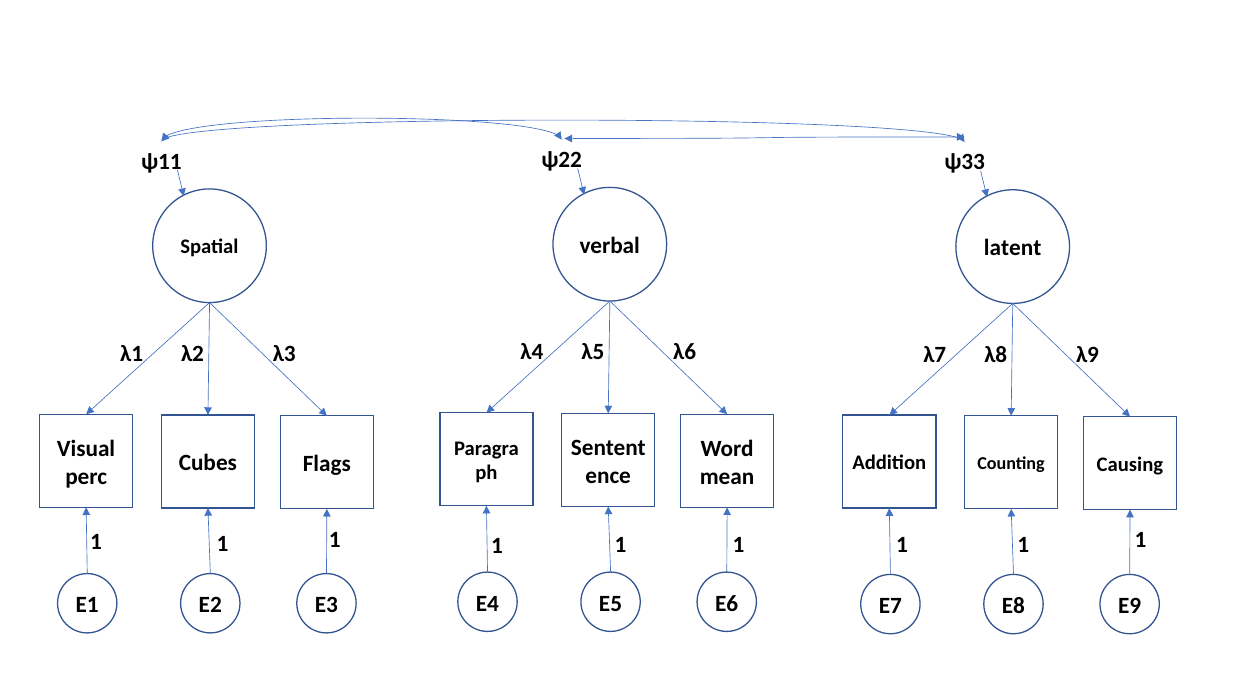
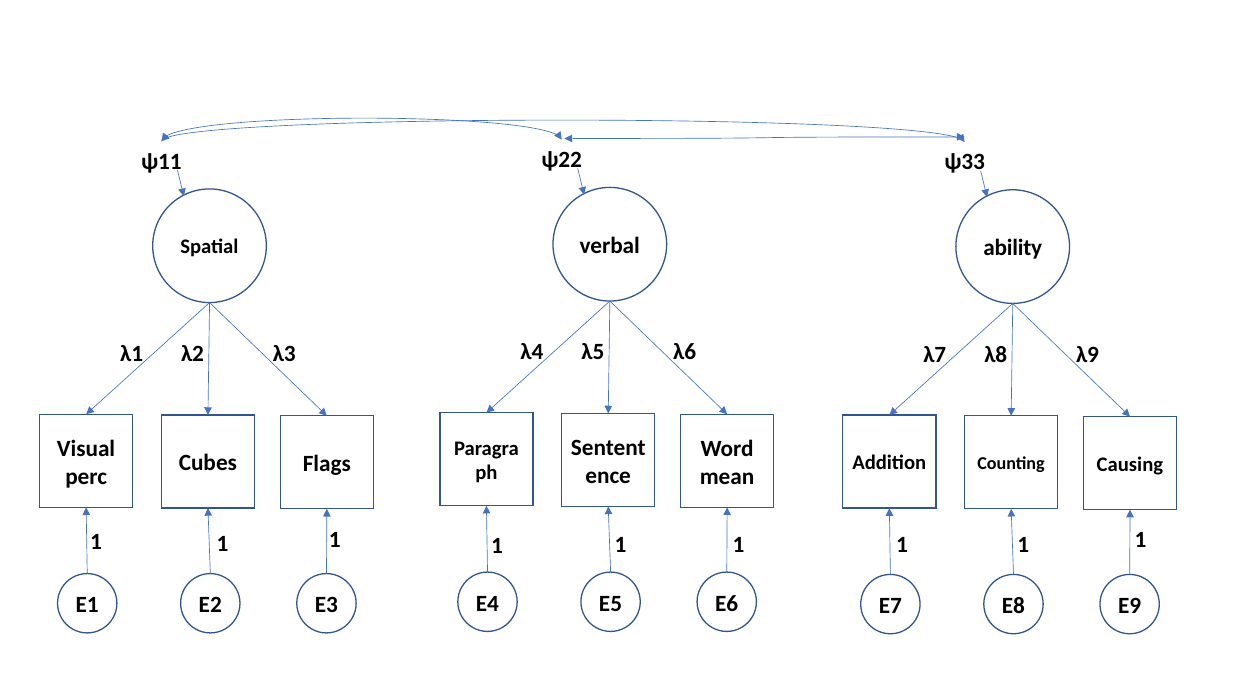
latent: latent -> ability (1013, 248)
